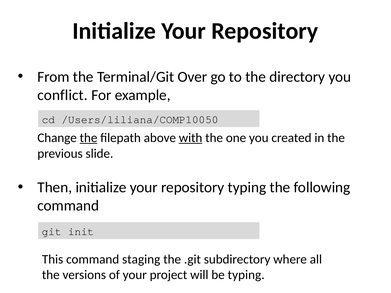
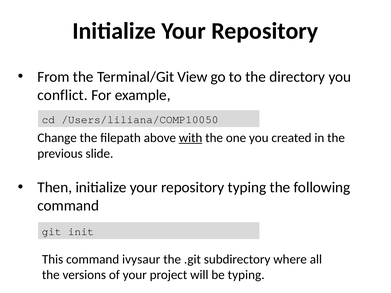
Over: Over -> View (192, 77)
the underline: present -> none (89, 138)
staging: staging -> ivysaur (141, 259)
